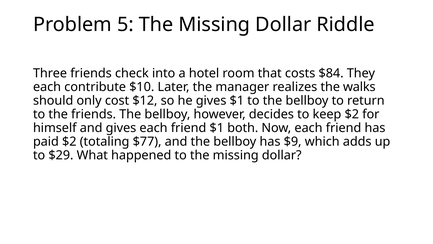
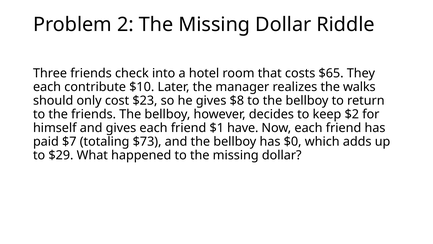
5: 5 -> 2 (125, 24)
$84: $84 -> $65 (331, 73)
$12: $12 -> $23 (145, 100)
gives $1: $1 -> $8 (237, 100)
both: both -> have (243, 128)
paid $2: $2 -> $7 (69, 141)
$77: $77 -> $73 (147, 141)
$9: $9 -> $0 (293, 141)
